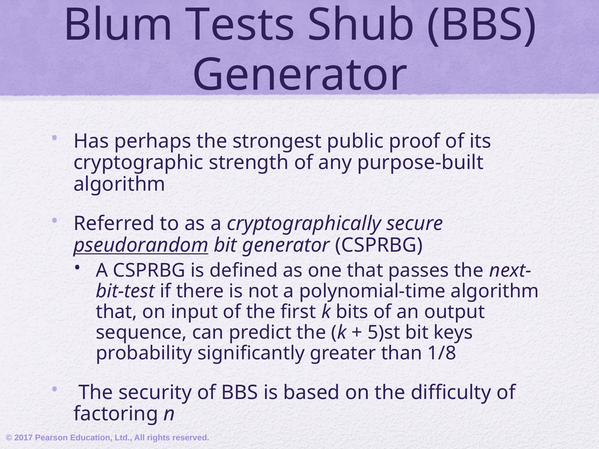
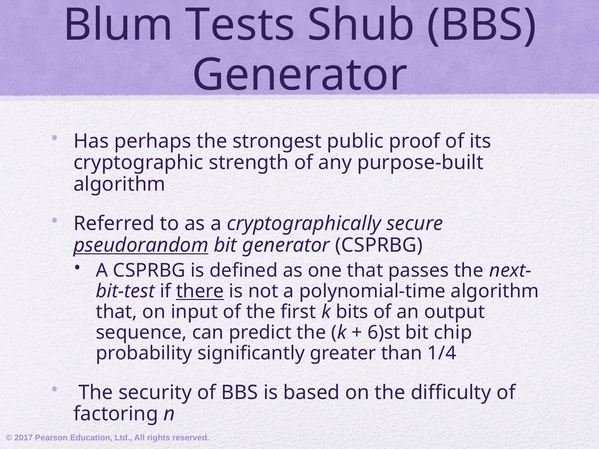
there underline: none -> present (200, 291)
5)st: 5)st -> 6)st (384, 333)
keys: keys -> chip (453, 333)
1/8: 1/8 -> 1/4 (442, 353)
